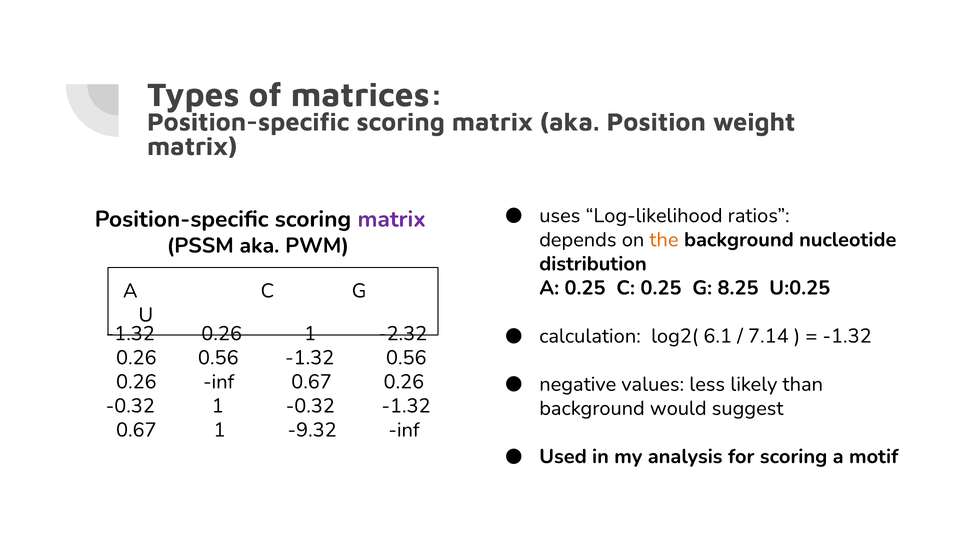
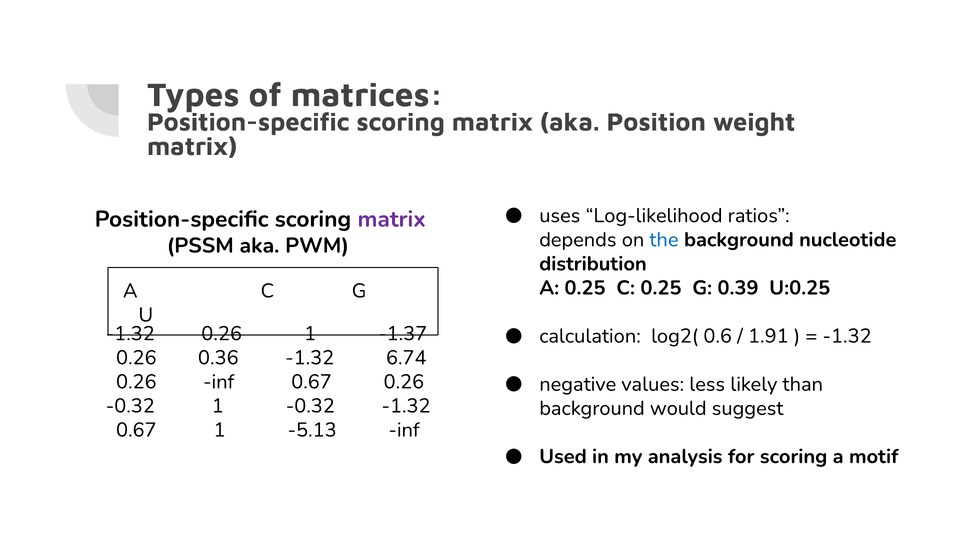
the colour: orange -> blue (664, 240)
8.25: 8.25 -> 0.39 (738, 288)
-2.32: -2.32 -> -1.37 (403, 333)
6.1: 6.1 -> 0.6 (718, 336)
7.14: 7.14 -> 1.91 (768, 336)
0.26 0.56: 0.56 -> 0.36 (218, 357)
-1.32 0.56: 0.56 -> 6.74 (406, 357)
-9.32: -9.32 -> -5.13 (312, 430)
